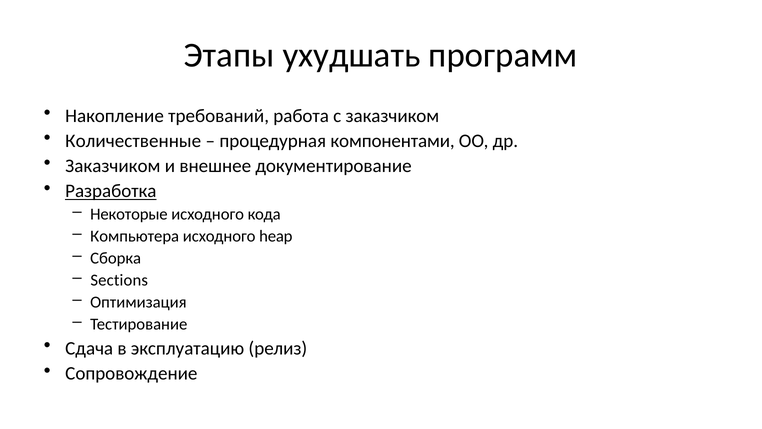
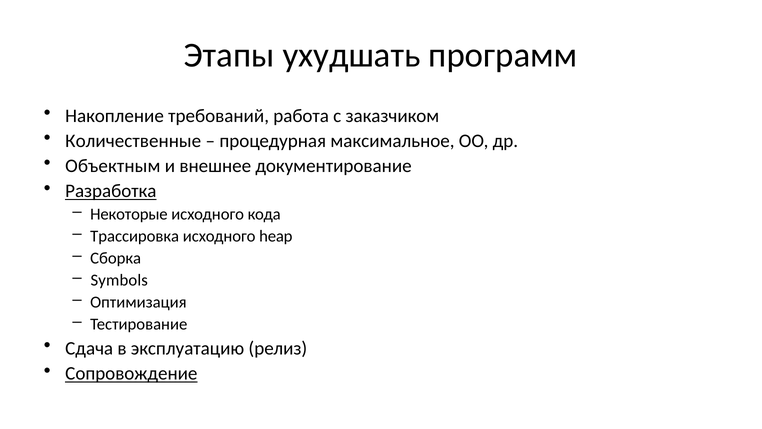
компонентами: компонентами -> максимальное (392, 141)
Заказчиком: Заказчиком -> Объектным (113, 166)
Компьютера: Компьютера -> Трассировка (135, 236)
Sections: Sections -> Symbols (119, 280)
Сопровождение underline: none -> present (131, 373)
